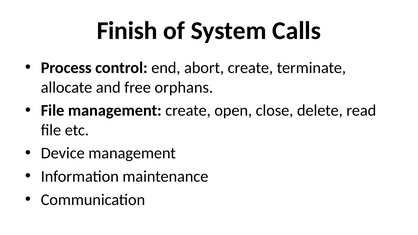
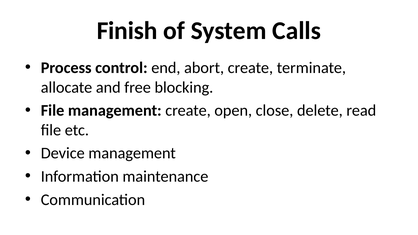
orphans: orphans -> blocking (184, 87)
